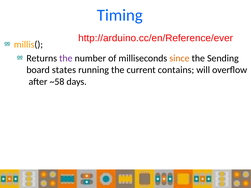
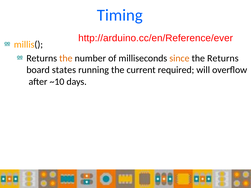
the colour: purple -> orange (66, 58)
the Sending: Sending -> Returns (223, 58)
contains: contains -> required (176, 70)
~58: ~58 -> ~10 (57, 82)
